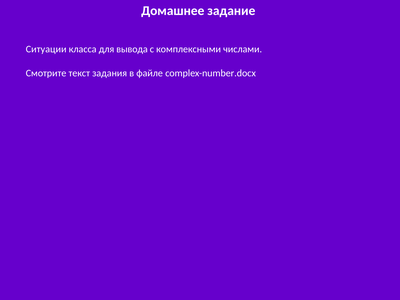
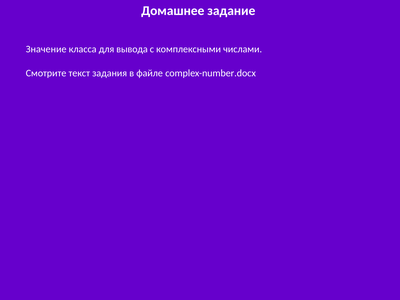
Ситуации: Ситуации -> Значение (46, 49)
